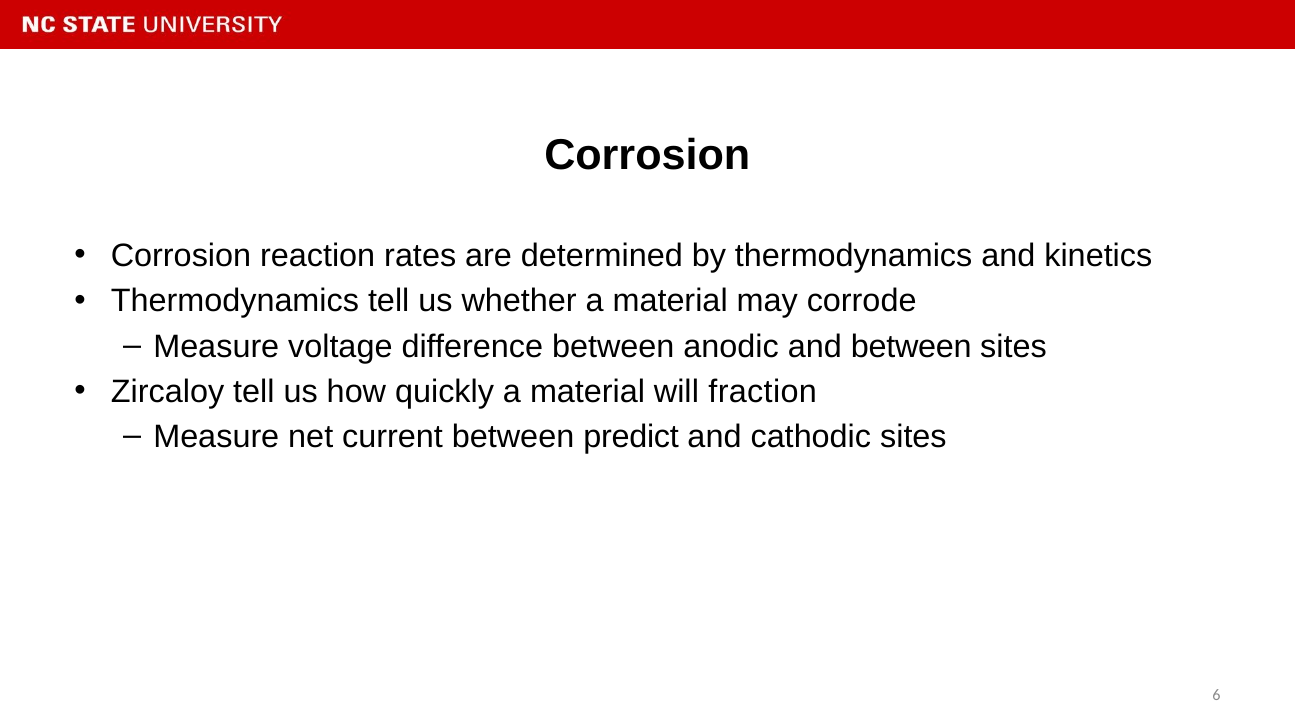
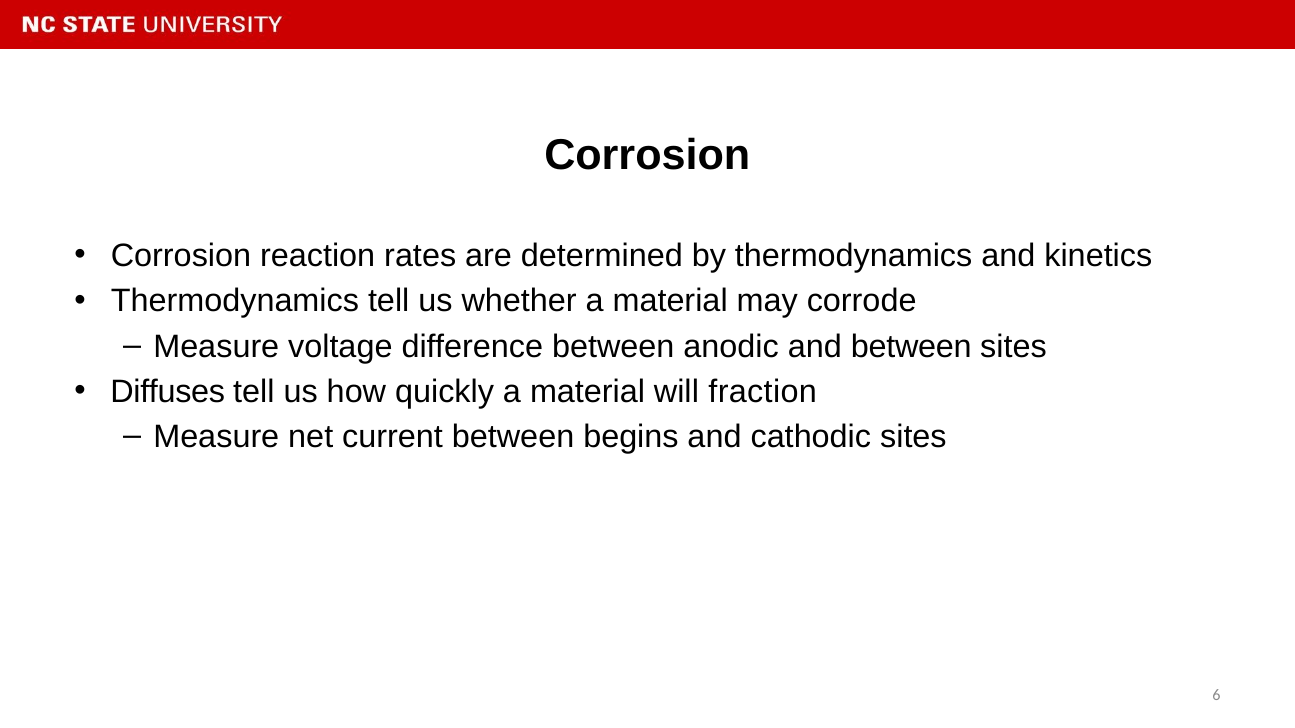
Zircaloy: Zircaloy -> Diffuses (168, 392)
predict: predict -> begins (631, 437)
